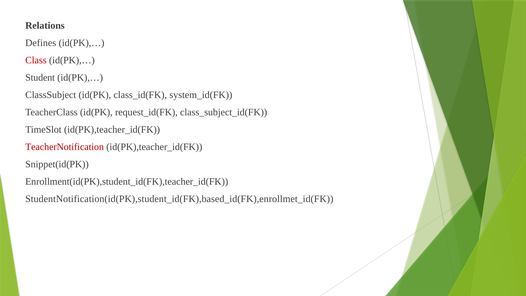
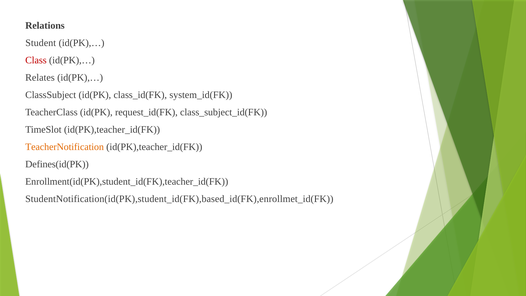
Defines: Defines -> Student (41, 43)
Student: Student -> Relates (40, 78)
TeacherNotification colour: red -> orange (65, 147)
Snippet(id(PK: Snippet(id(PK -> Defines(id(PK (57, 164)
